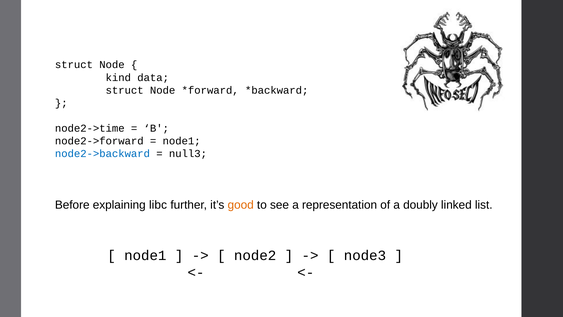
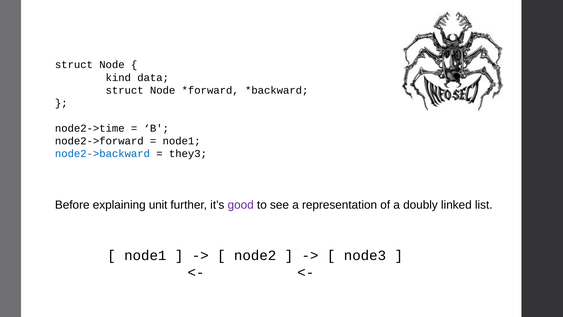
null3: null3 -> they3 (188, 153)
libc: libc -> unit (158, 205)
good colour: orange -> purple (241, 205)
